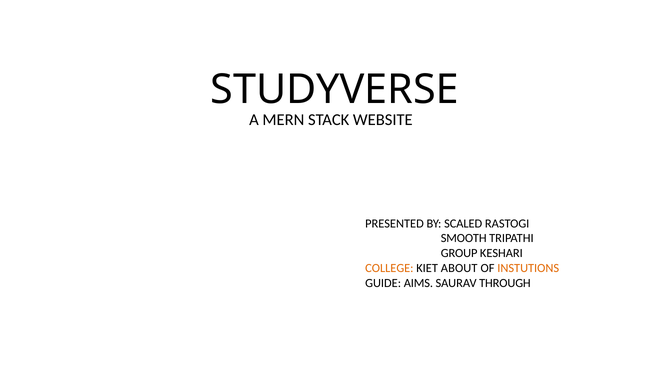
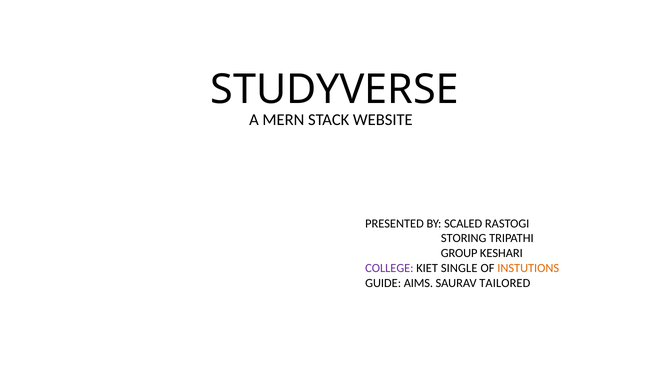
SMOOTH: SMOOTH -> STORING (464, 239)
COLLEGE colour: orange -> purple (389, 268)
ABOUT: ABOUT -> SINGLE (459, 268)
THROUGH: THROUGH -> TAILORED (505, 283)
